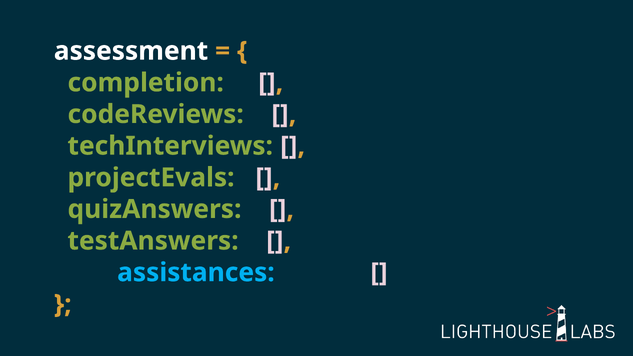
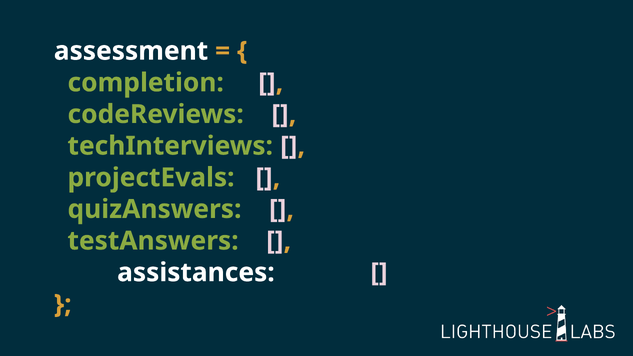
assistances colour: light blue -> white (196, 273)
